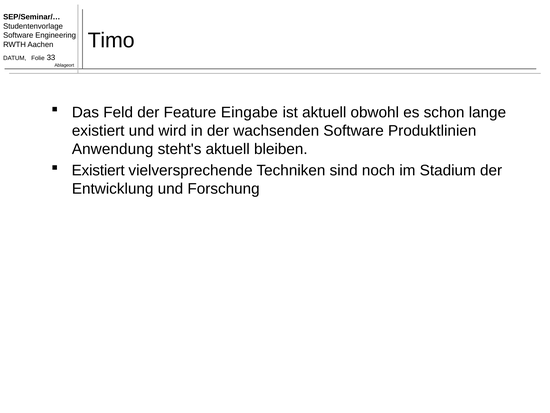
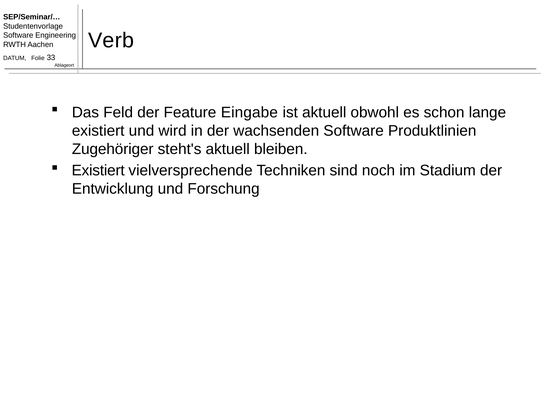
Timo: Timo -> Verb (111, 40)
Anwendung: Anwendung -> Zugehöriger (113, 149)
